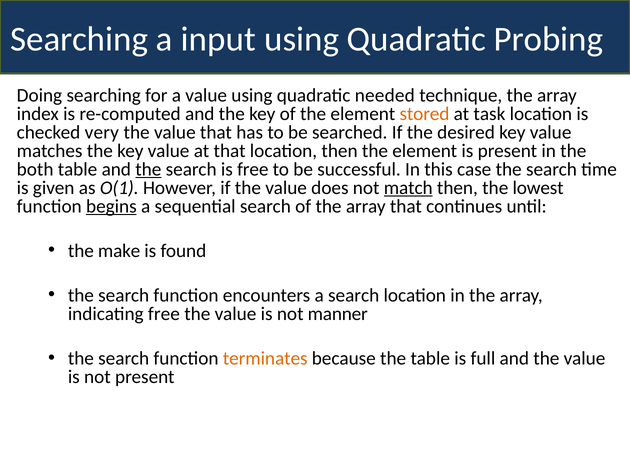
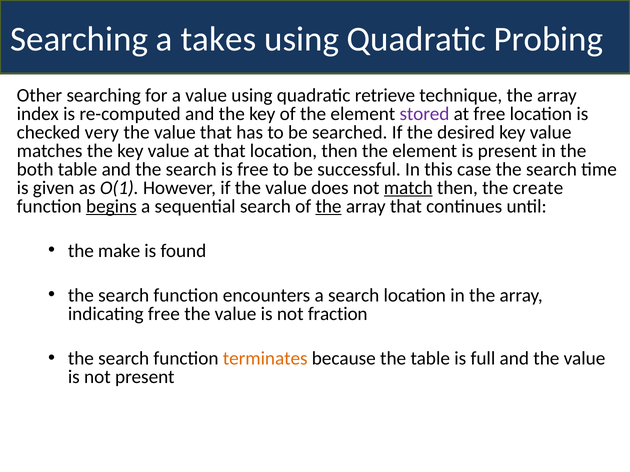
input: input -> takes (218, 39)
Doing: Doing -> Other (39, 96)
needed: needed -> retrieve (385, 96)
stored colour: orange -> purple (424, 114)
at task: task -> free (489, 114)
the underline: present -> none (148, 169)
lowest: lowest -> create (538, 188)
the underline: none -> present (329, 206)
manner: manner -> fraction (338, 314)
